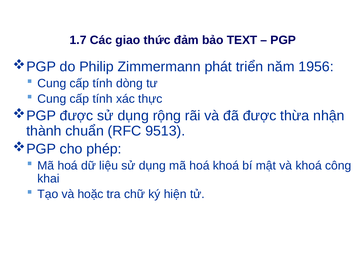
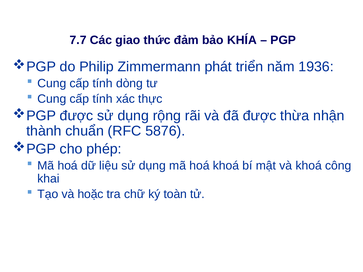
1.7: 1.7 -> 7.7 (78, 40)
TEXT: TEXT -> KHÍA (242, 40)
1956: 1956 -> 1936 (316, 67)
9513: 9513 -> 5876 (165, 131)
hiện: hiện -> toàn (175, 194)
